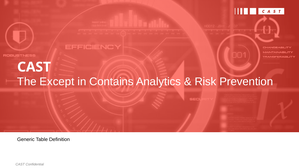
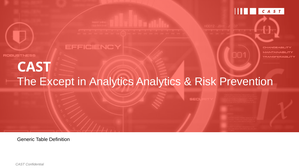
in Contains: Contains -> Analytics (112, 82)
